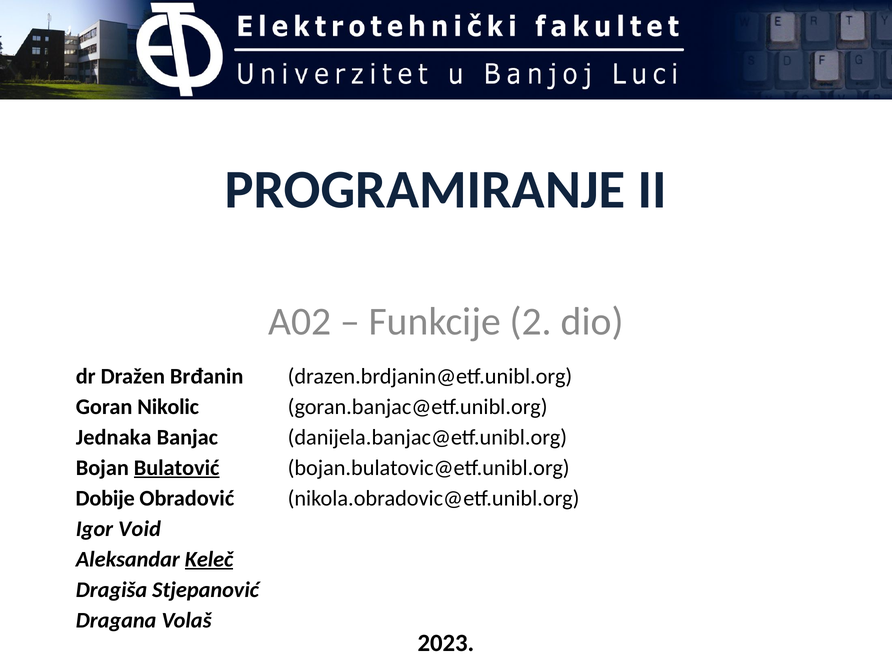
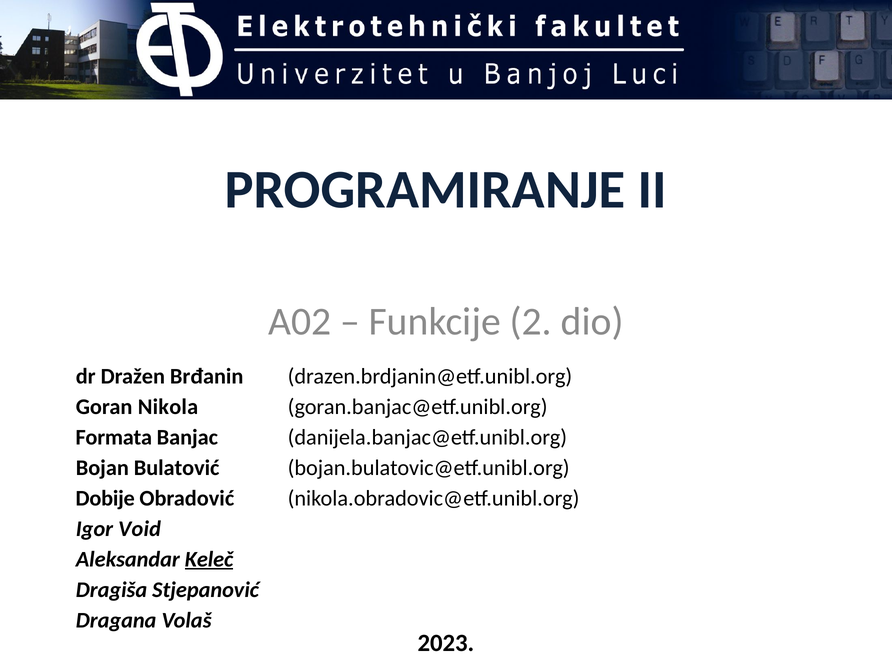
Nikolic: Nikolic -> Nikola (168, 407)
Jednaka: Jednaka -> Formata (114, 437)
Bulatović underline: present -> none (177, 468)
